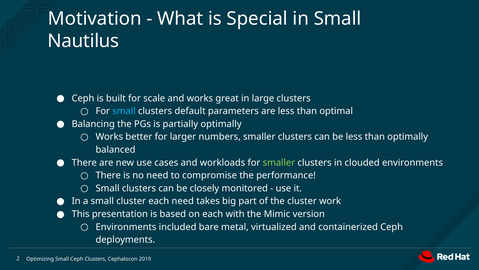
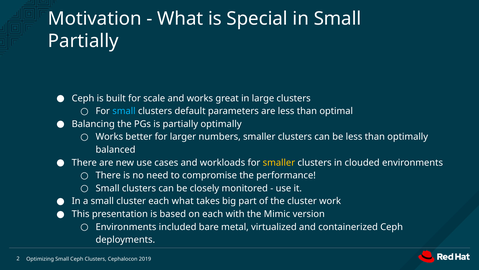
Nautilus: Nautilus -> Partially (83, 41)
smaller colour: light green -> yellow (279, 162)
each need: need -> what (183, 201)
